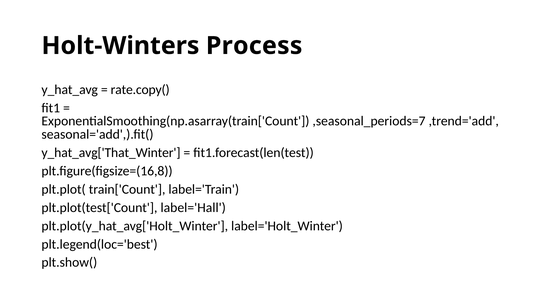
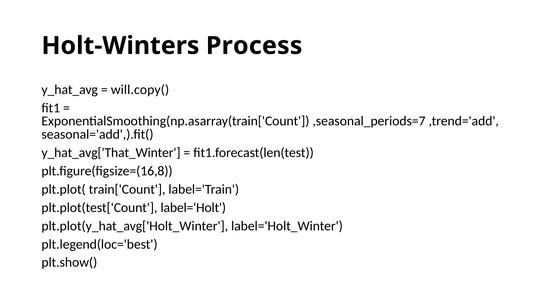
rate.copy(: rate.copy( -> will.copy( (140, 90)
label='Hall: label='Hall -> label='Holt (193, 208)
